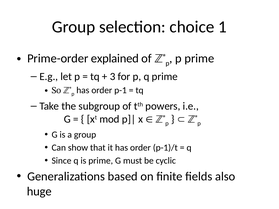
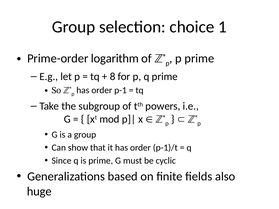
explained: explained -> logarithm (115, 59)
3: 3 -> 8 (113, 77)
